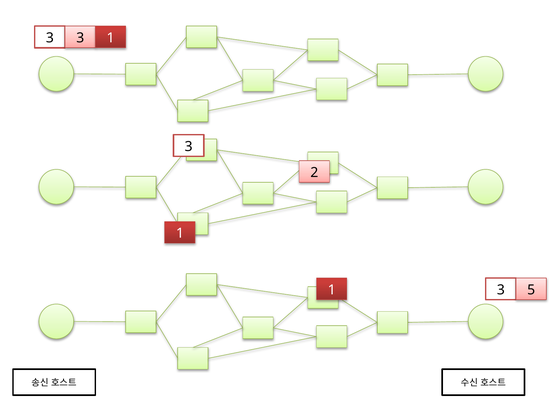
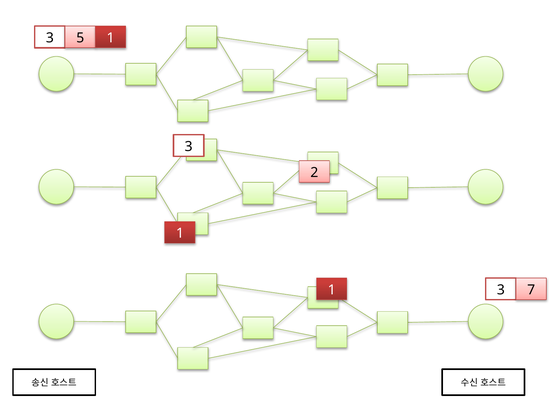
3 3: 3 -> 5 (80, 38)
5: 5 -> 7 (531, 289)
